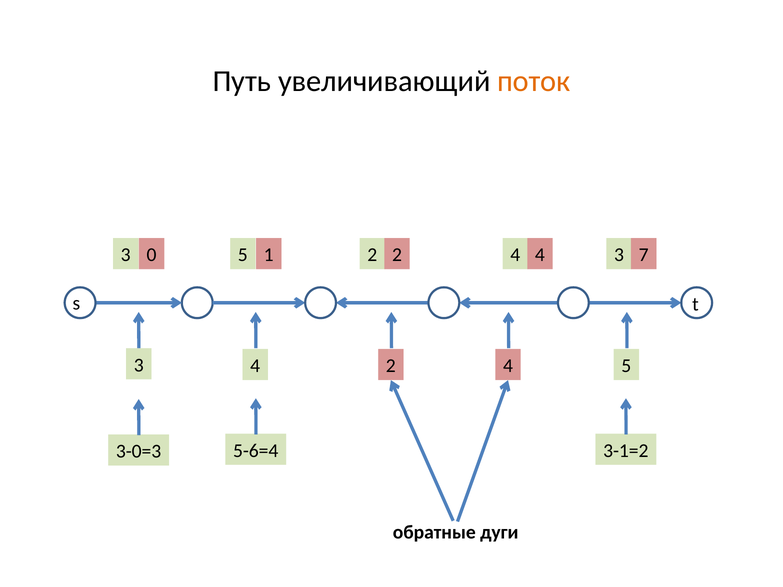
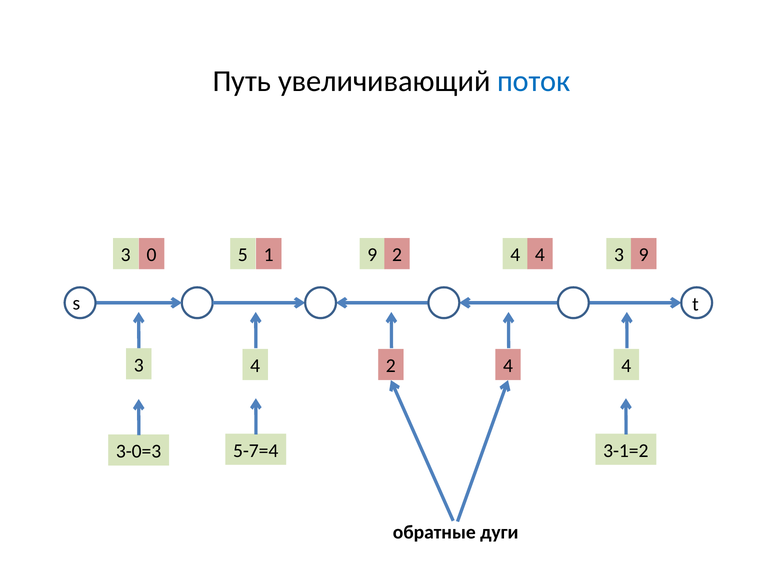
поток colour: orange -> blue (534, 81)
5 2: 2 -> 9 (372, 255)
4 7: 7 -> 9 (644, 255)
4 5: 5 -> 4 (626, 366)
5-6=4: 5-6=4 -> 5-7=4 (256, 451)
